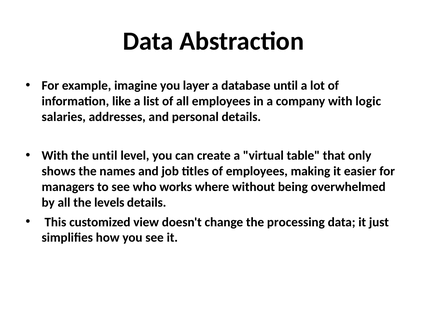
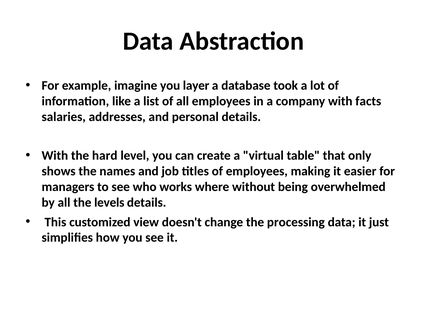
database until: until -> took (286, 86)
logic: logic -> facts (368, 101)
the until: until -> hard (105, 156)
